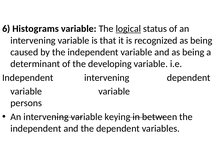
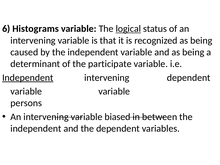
developing: developing -> participate (110, 64)
Independent underline: none -> present (28, 78)
keying: keying -> biased (117, 117)
